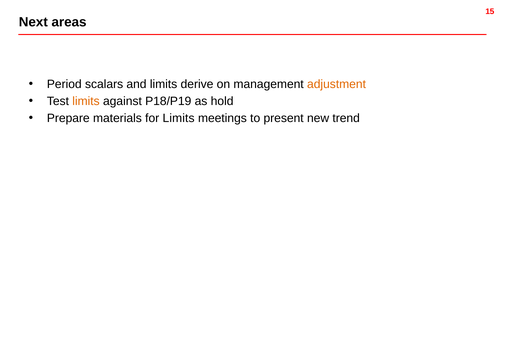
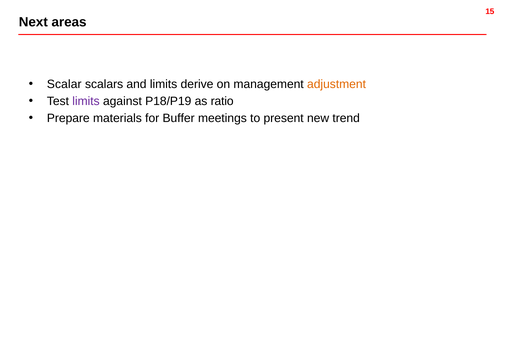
Period: Period -> Scalar (64, 84)
limits colour: orange -> purple (86, 101)
hold: hold -> ratio (222, 101)
for Limits: Limits -> Buffer (179, 118)
